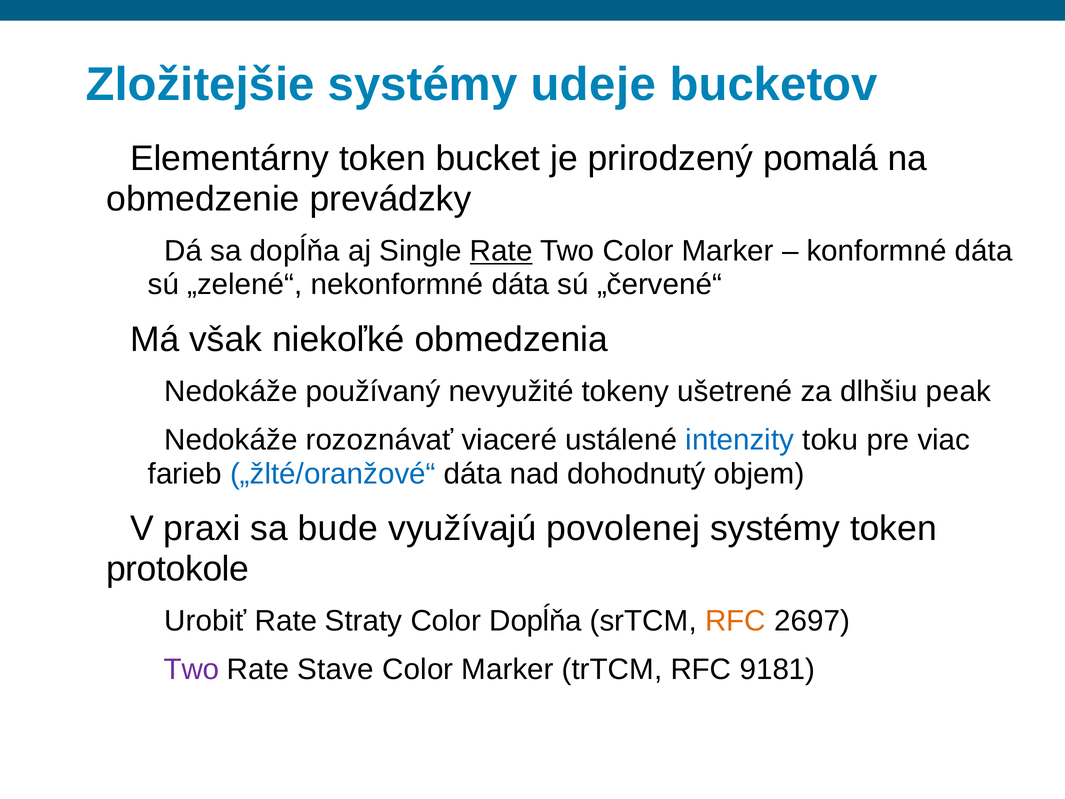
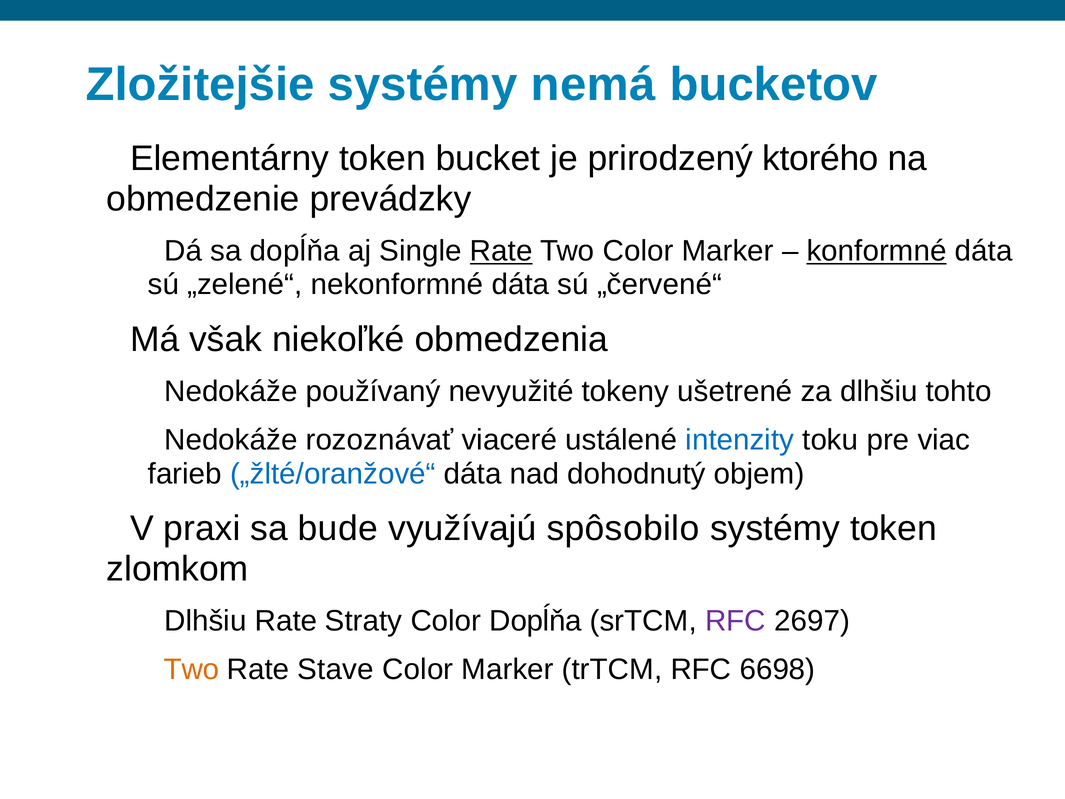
udeje: udeje -> nemá (593, 85)
pomalá: pomalá -> ktorého (821, 159)
konformné underline: none -> present (877, 251)
peak: peak -> tohto (959, 391)
povolenej: povolenej -> spôsobilo (623, 529)
protokole: protokole -> zlomkom (177, 569)
Urobiť: Urobiť -> Dlhšiu (205, 621)
RFC colour: orange -> purple (735, 621)
Two colour: purple -> orange (192, 669)
9181: 9181 -> 6698 (777, 669)
